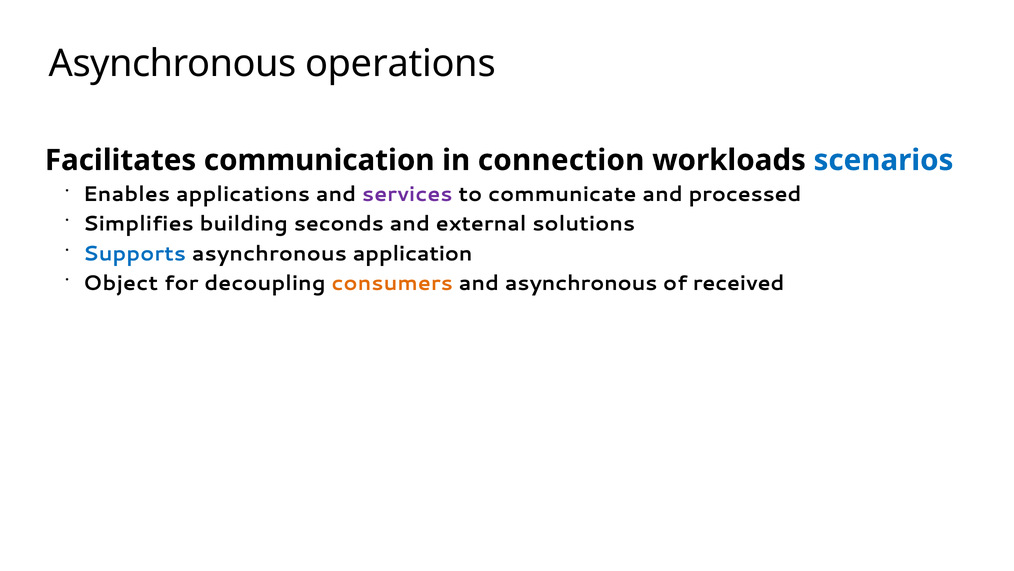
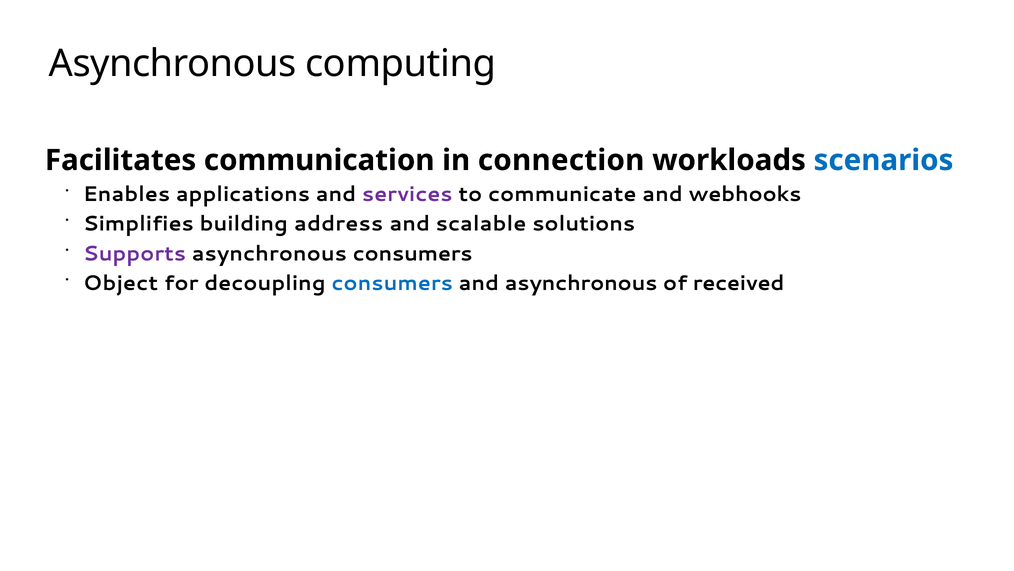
operations: operations -> computing (401, 64)
processed: processed -> webhooks (745, 194)
seconds: seconds -> address (339, 224)
external: external -> scalable (481, 224)
Supports colour: blue -> purple (134, 253)
asynchronous application: application -> consumers (413, 253)
consumers colour: orange -> blue (392, 283)
